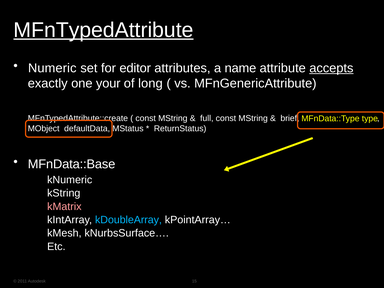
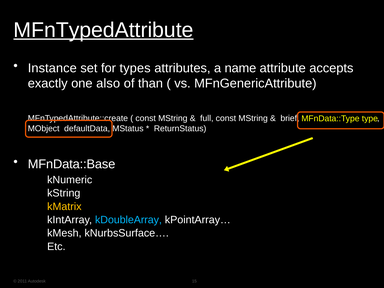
Numeric: Numeric -> Instance (52, 68)
editor: editor -> types (135, 68)
accepts underline: present -> none (331, 68)
your: your -> also (108, 83)
long: long -> than (151, 83)
kMatrix colour: pink -> yellow (64, 207)
